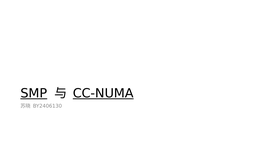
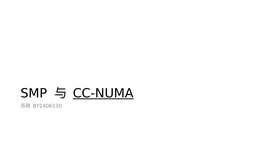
SMP underline: present -> none (34, 94)
